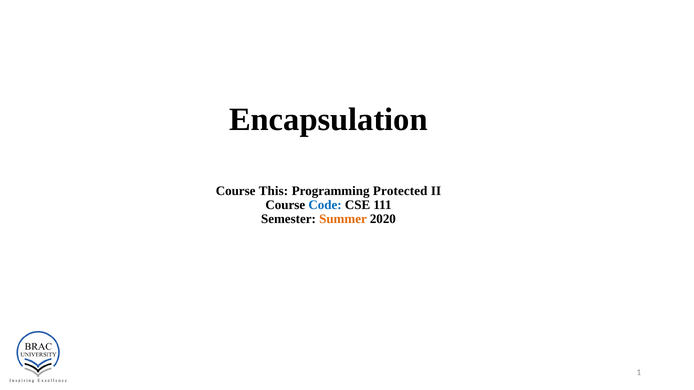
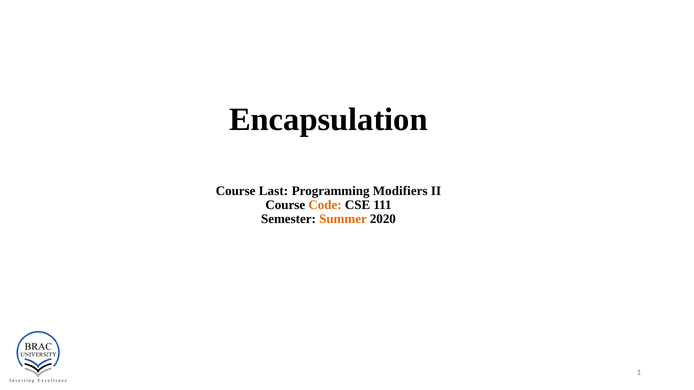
This: This -> Last (273, 191)
Protected: Protected -> Modifiers (400, 191)
Code colour: blue -> orange (325, 205)
